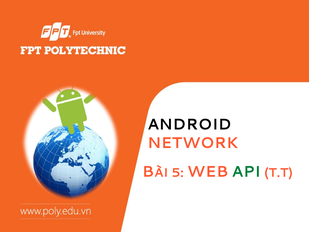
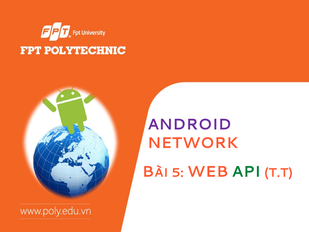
ANDROID colour: black -> purple (189, 124)
